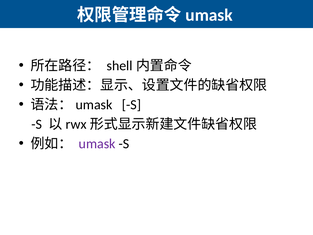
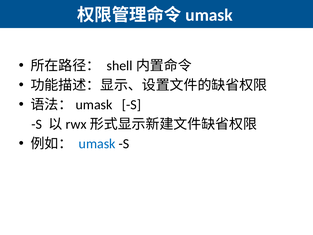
umask colour: purple -> blue (97, 144)
